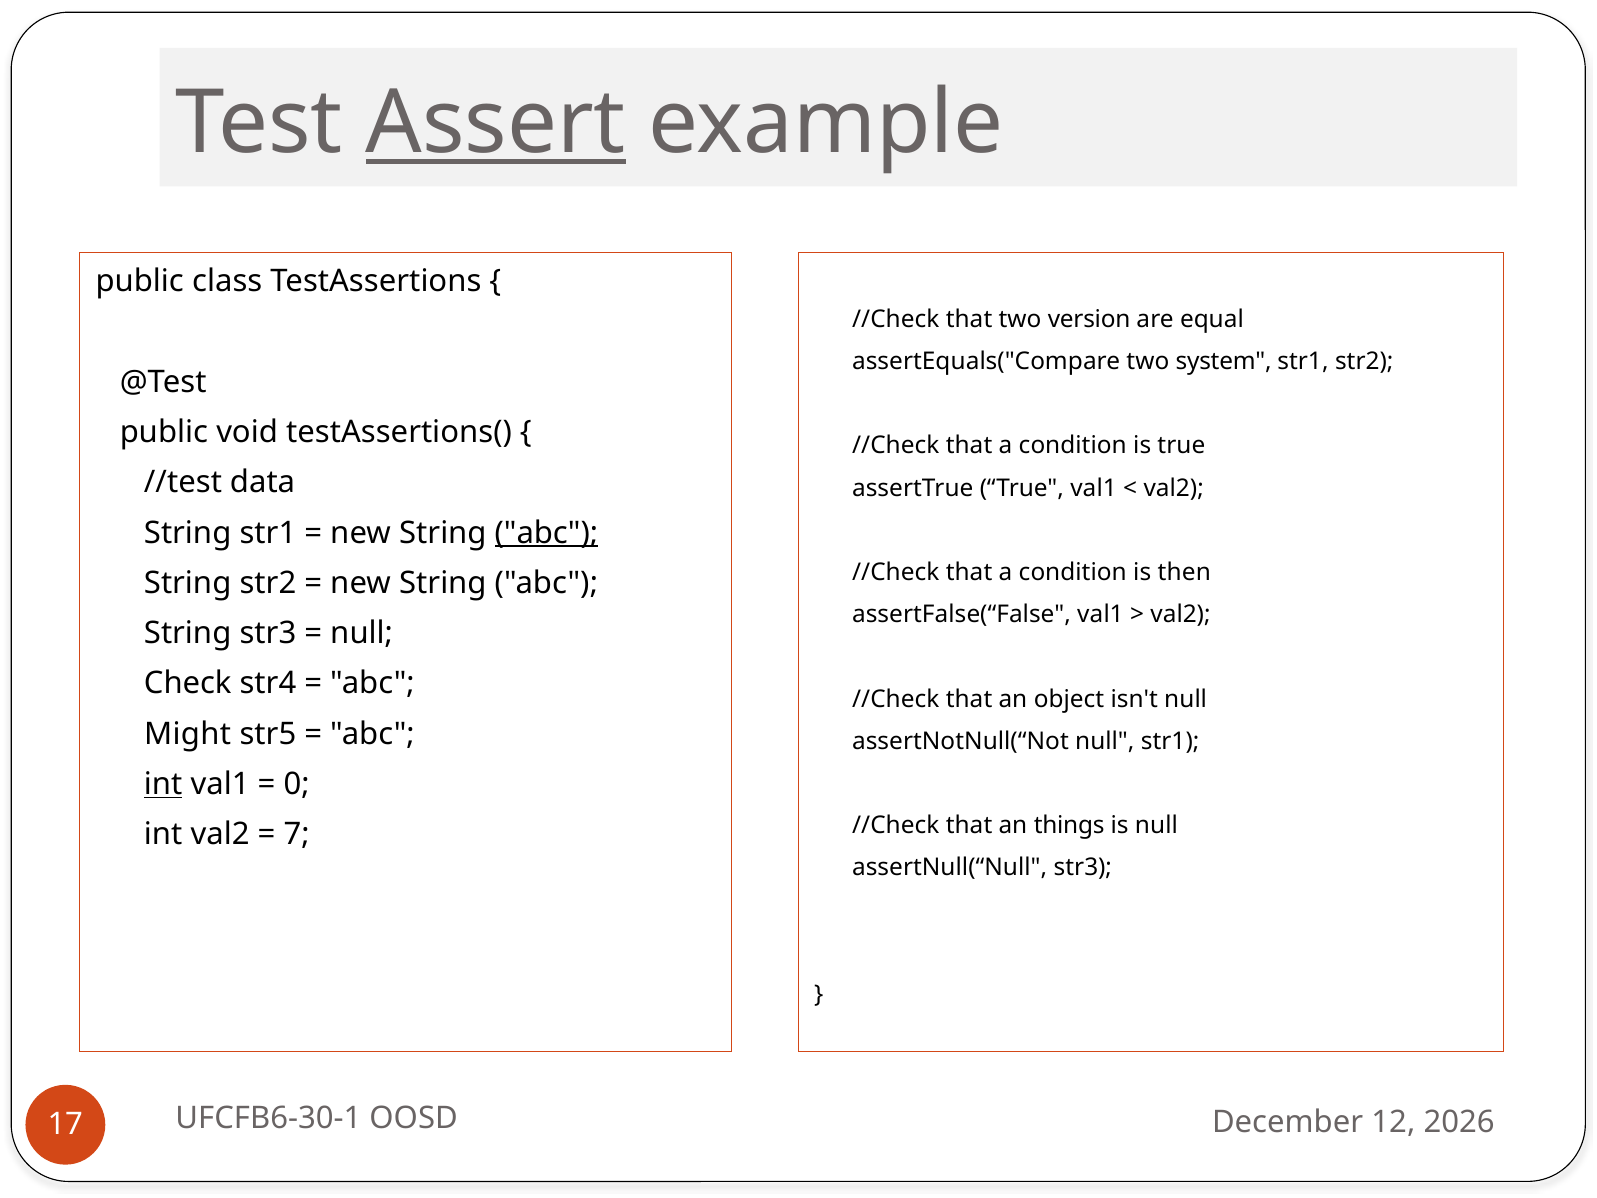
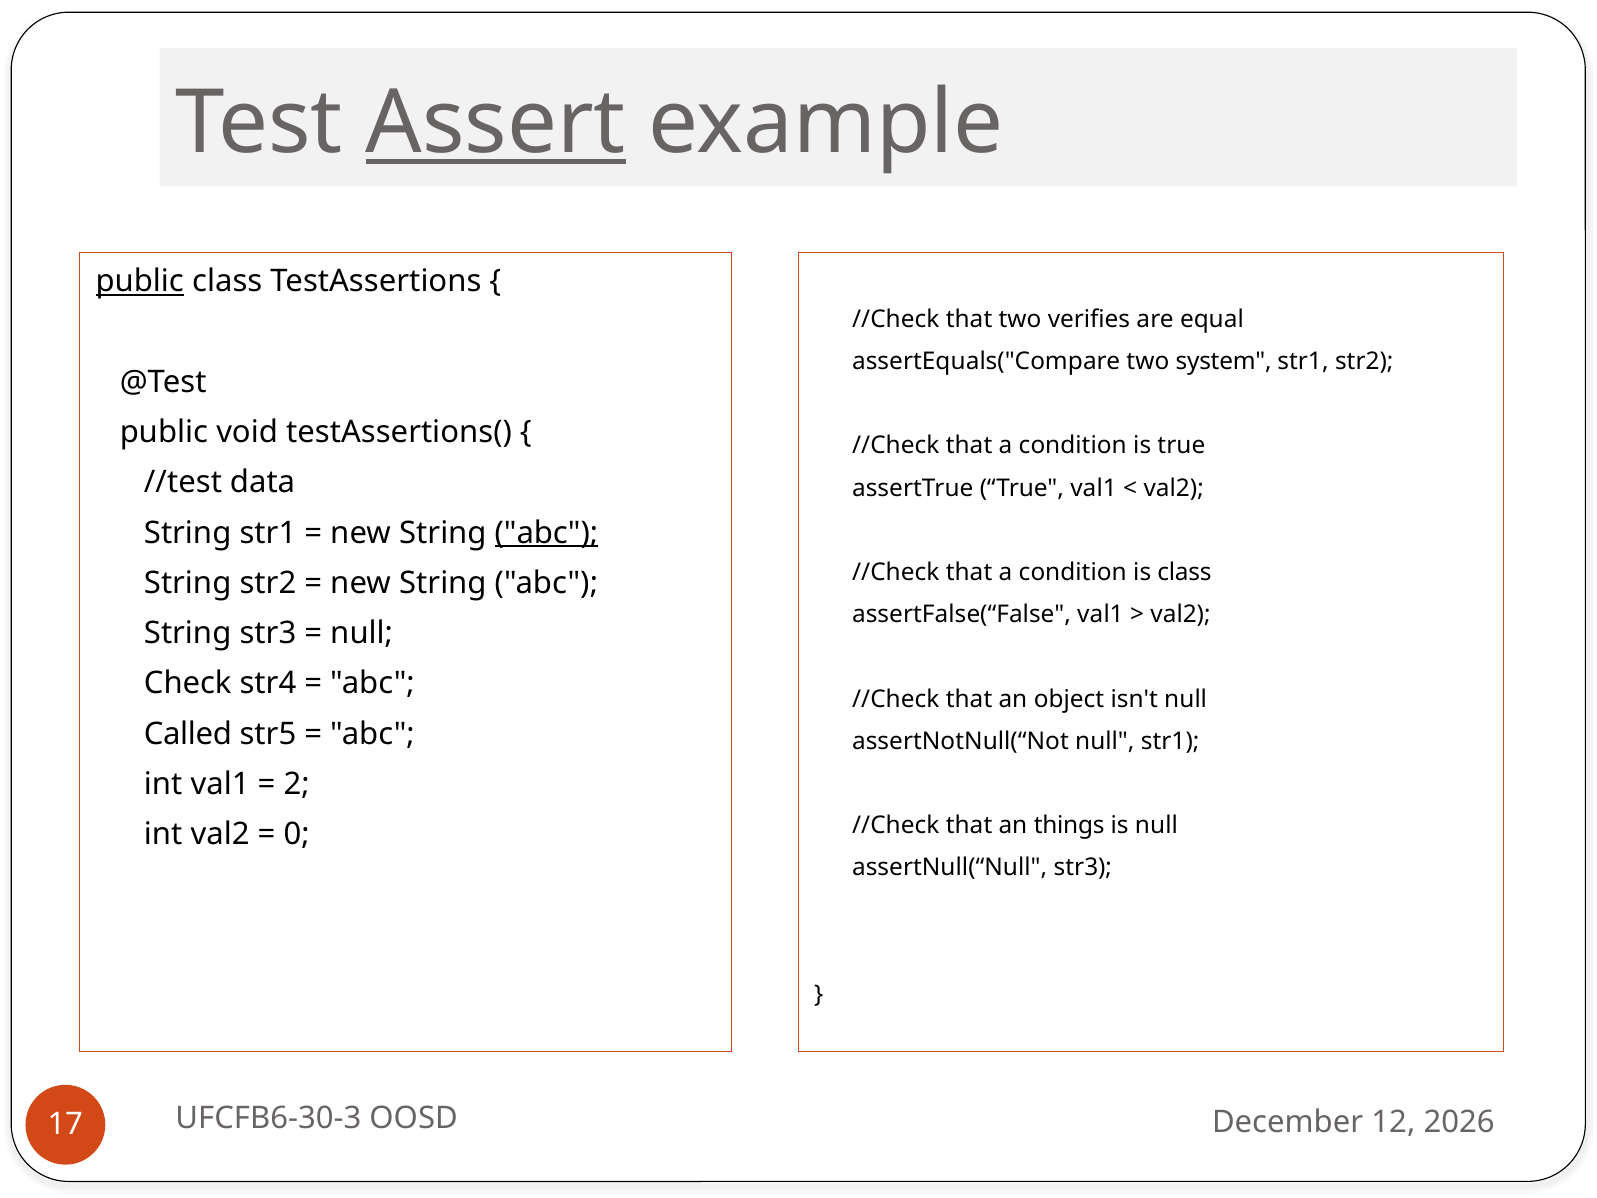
public underline: none -> present (140, 282)
version: version -> verifies (1089, 319)
is then: then -> class (1184, 572)
Might: Might -> Called (188, 734)
int underline: present -> none (163, 784)
0: 0 -> 2 (297, 784)
7: 7 -> 0 (297, 834)
UFCFB6-30-1: UFCFB6-30-1 -> UFCFB6-30-3 (268, 1118)
